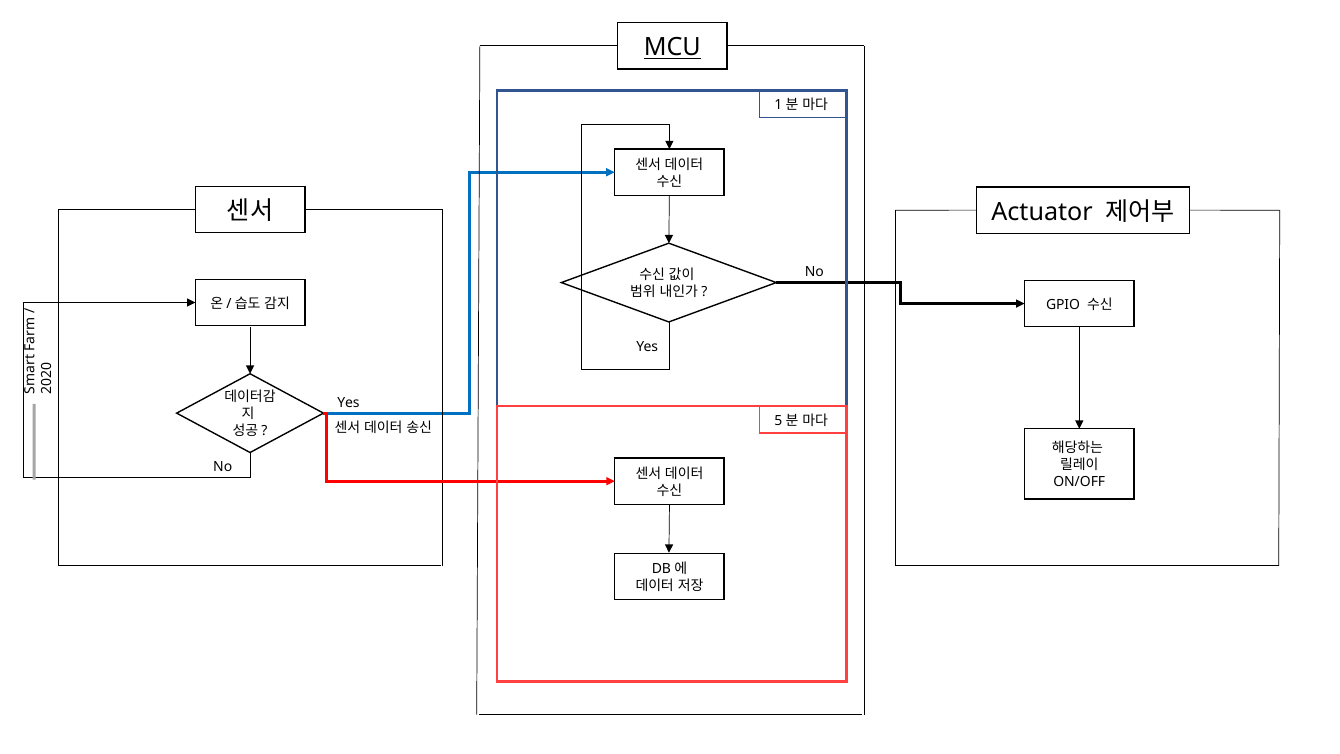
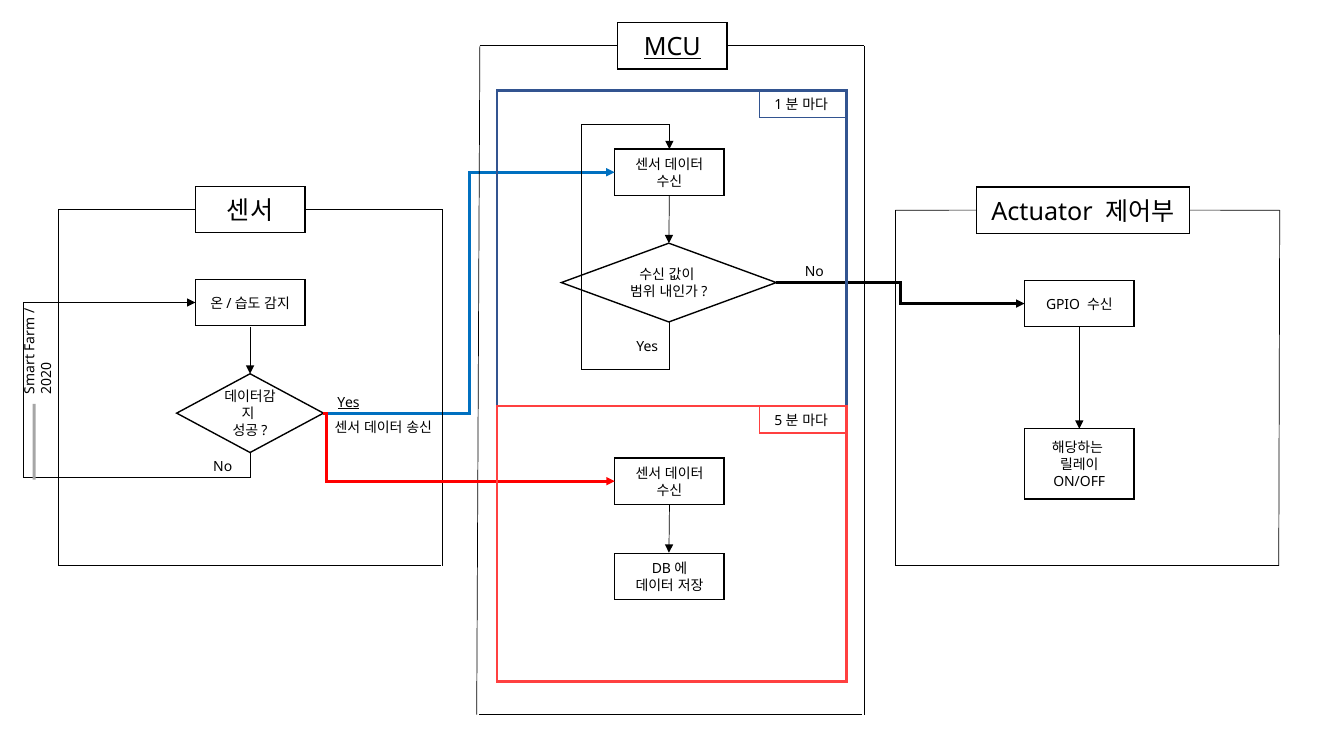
Yes underline: none -> present (348, 402)
